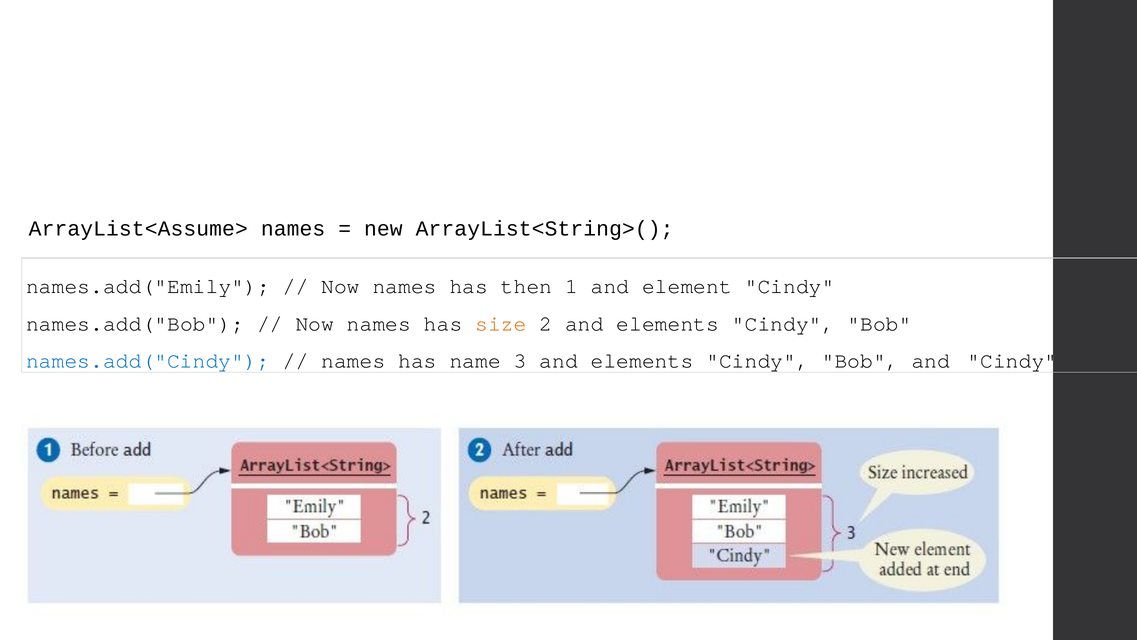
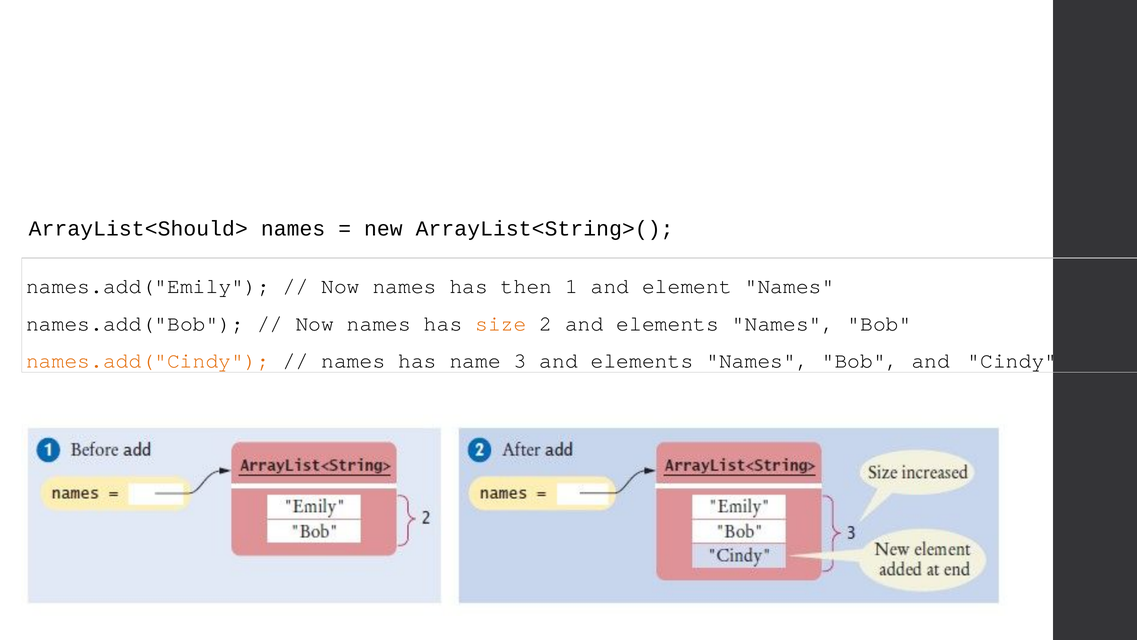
ArrayList<Assume>: ArrayList<Assume> -> ArrayList<Should> (138, 229)
element Cindy: Cindy -> Names (790, 286)
2 and elements Cindy: Cindy -> Names (783, 323)
names.add("Cindy colour: blue -> orange (148, 361)
3 and elements Cindy: Cindy -> Names (758, 361)
